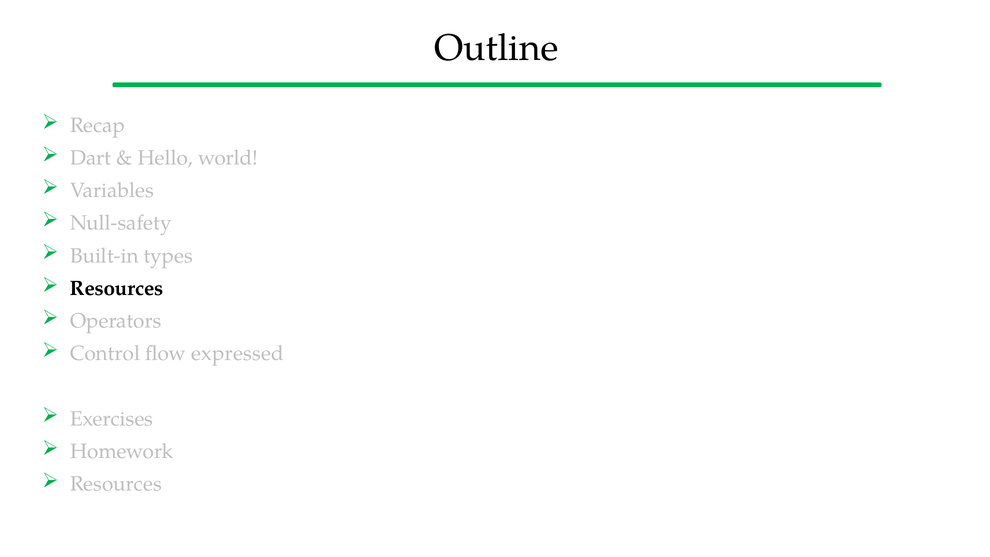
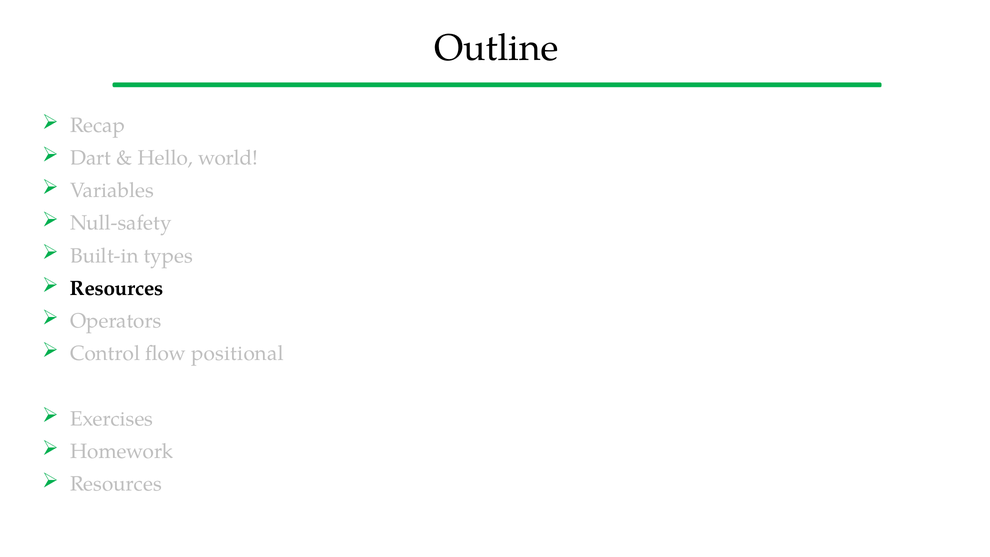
expressed: expressed -> positional (238, 353)
